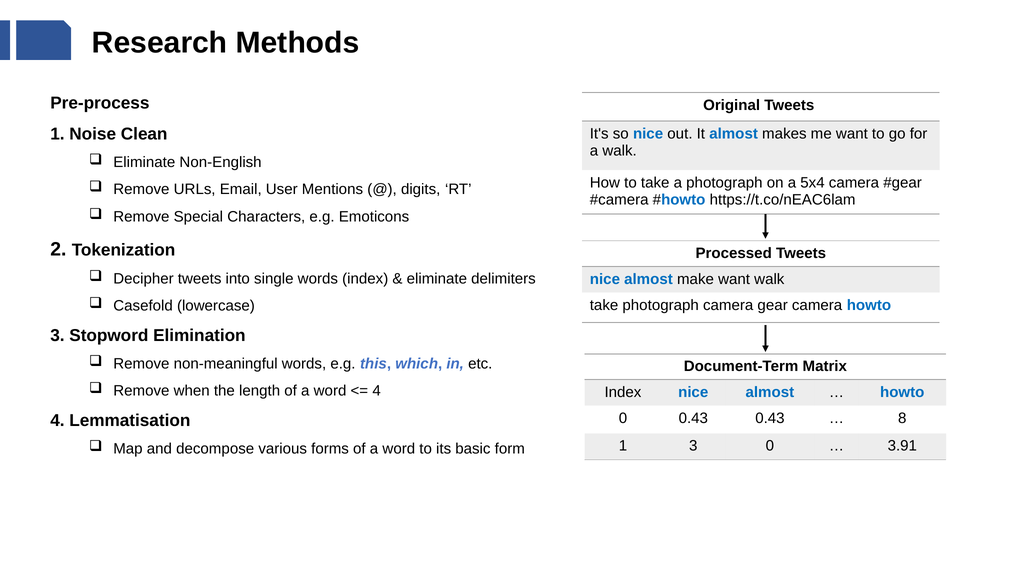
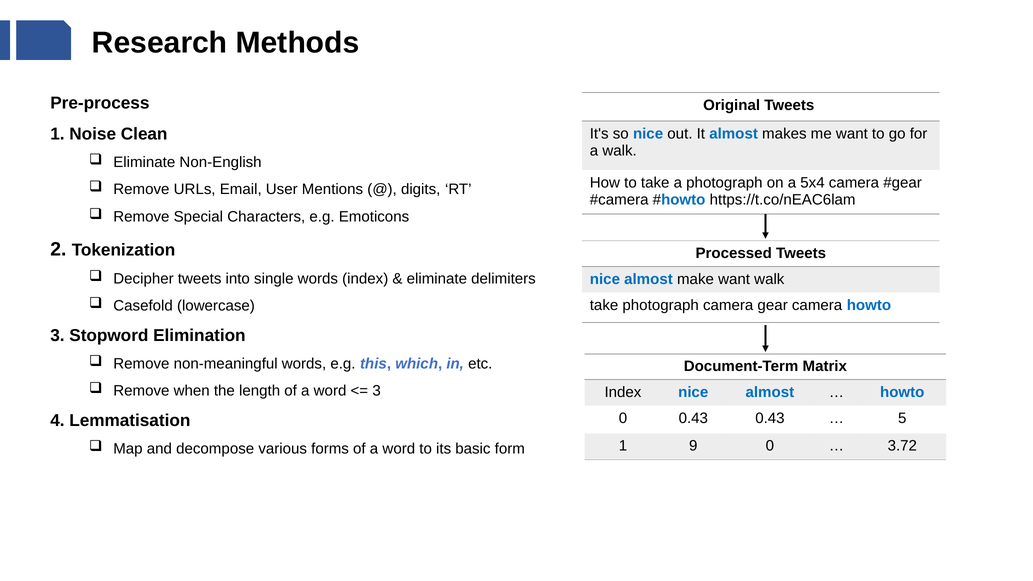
4: 4 -> 3 (377, 391)
8: 8 -> 5 (902, 418)
1 3: 3 -> 9 (693, 446)
3.91: 3.91 -> 3.72 (902, 446)
